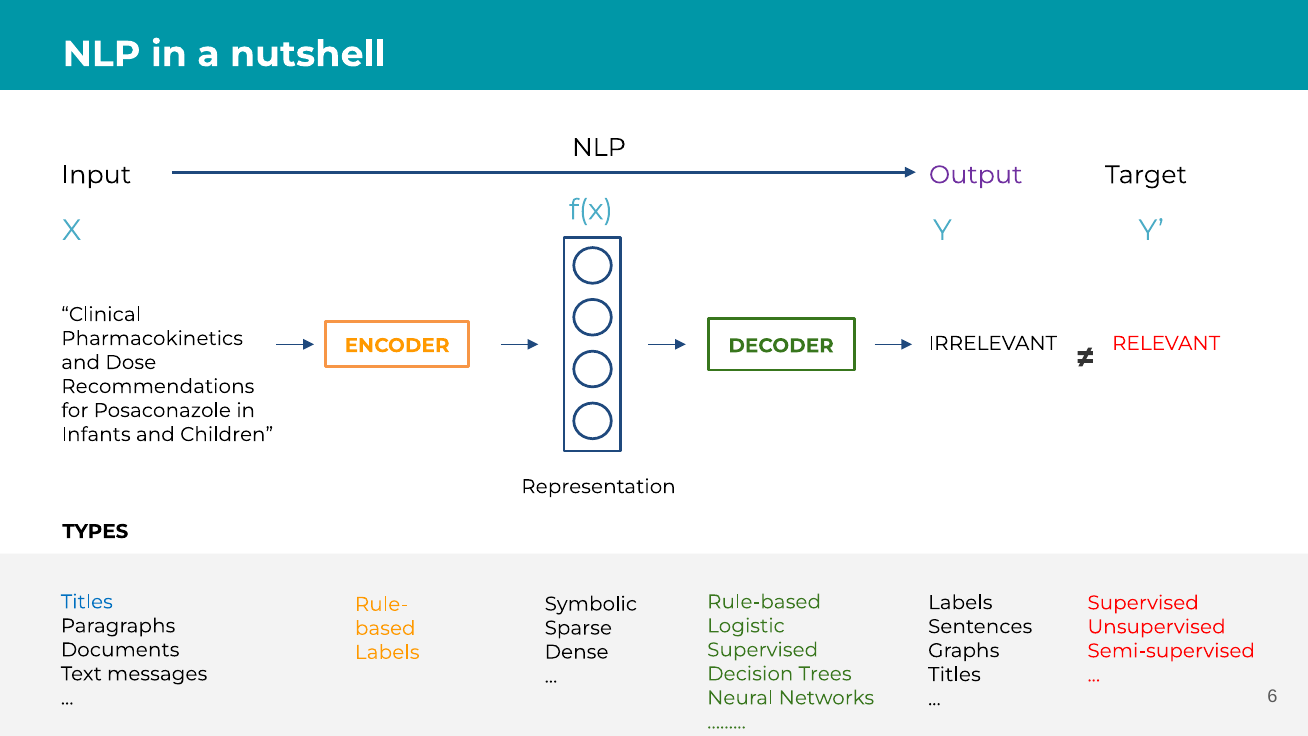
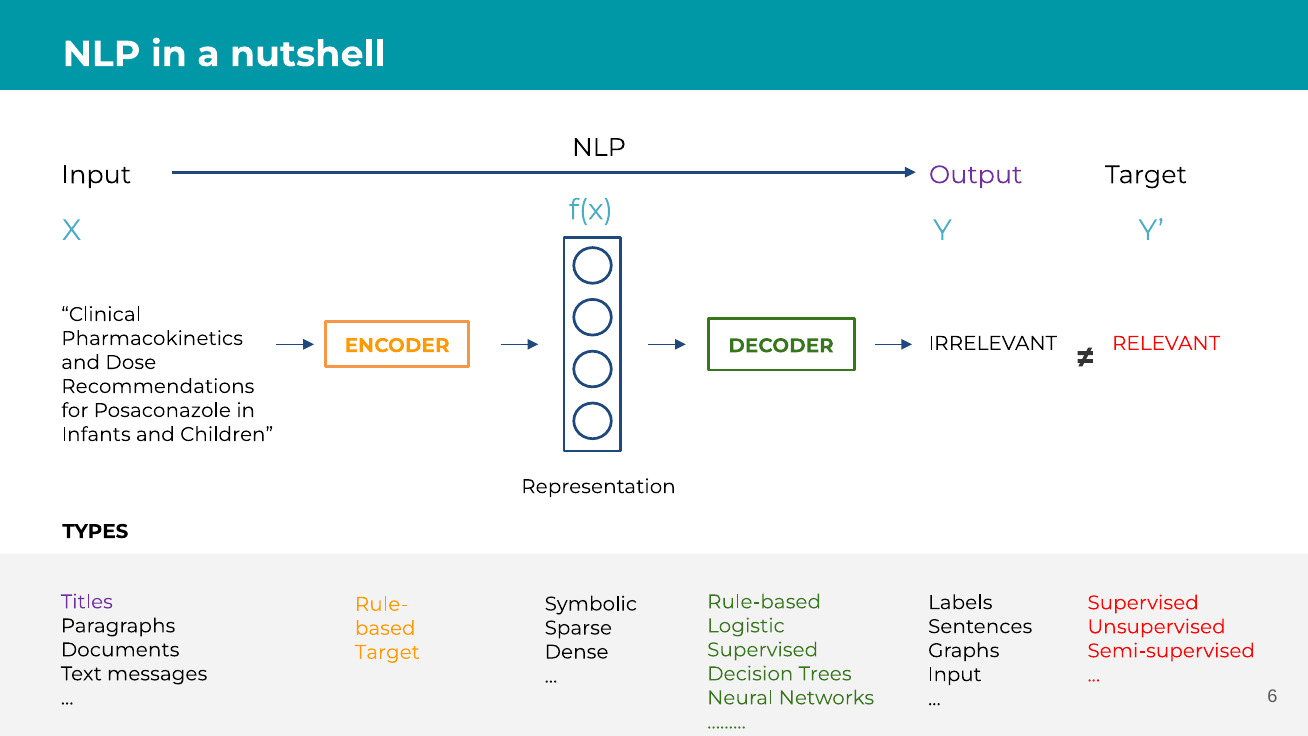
Titles colour: blue -> purple (87, 602)
Labels: Labels -> Target (387, 652)
Titles: Titles -> Input (955, 674)
